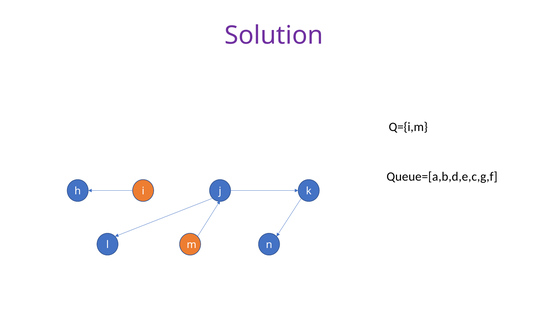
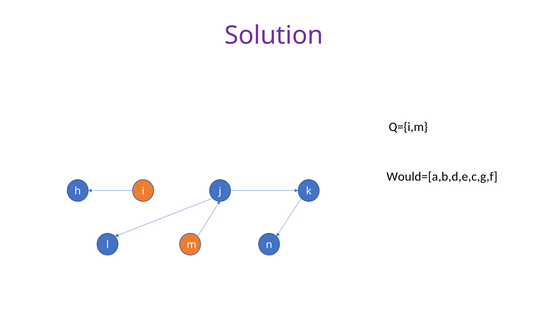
Queue=[a,b,d,e,c,g,f: Queue=[a,b,d,e,c,g,f -> Would=[a,b,d,e,c,g,f (442, 176)
